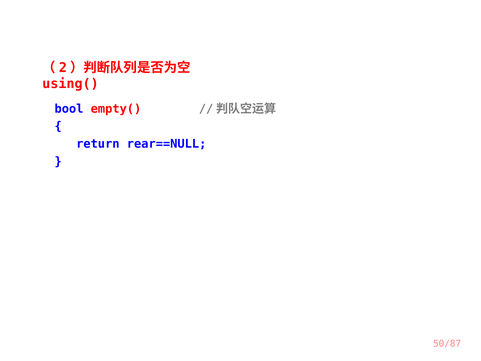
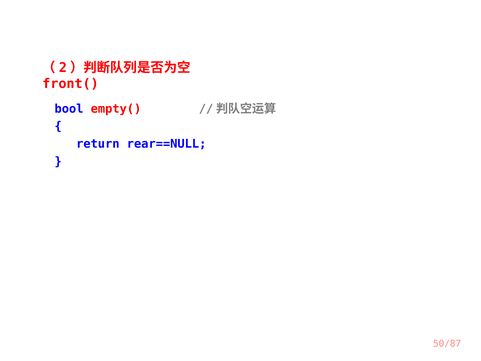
using(: using( -> front( (71, 84)
